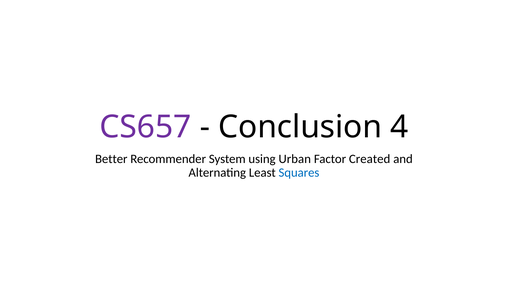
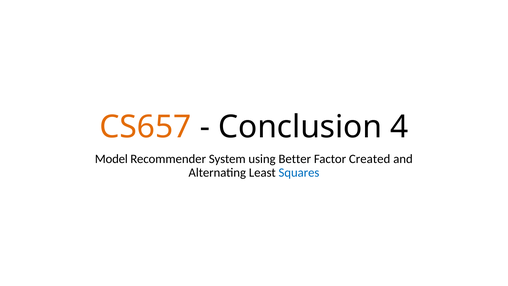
CS657 colour: purple -> orange (145, 127)
Better: Better -> Model (111, 159)
Urban: Urban -> Better (295, 159)
